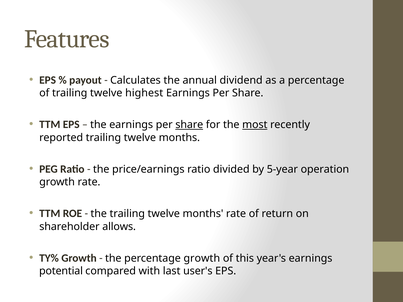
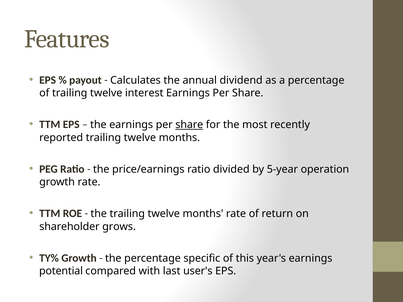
highest: highest -> interest (144, 93)
most underline: present -> none (255, 125)
allows: allows -> grows (119, 227)
percentage growth: growth -> specific (202, 258)
